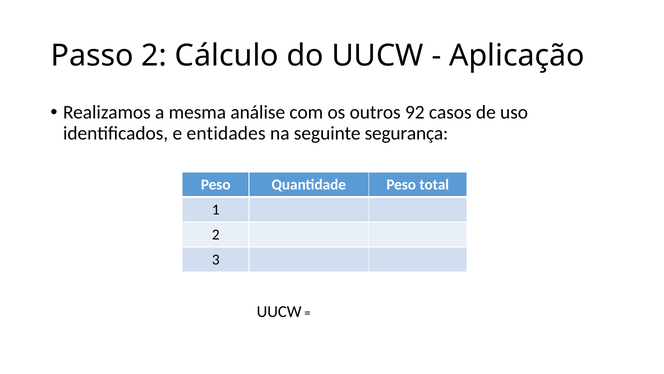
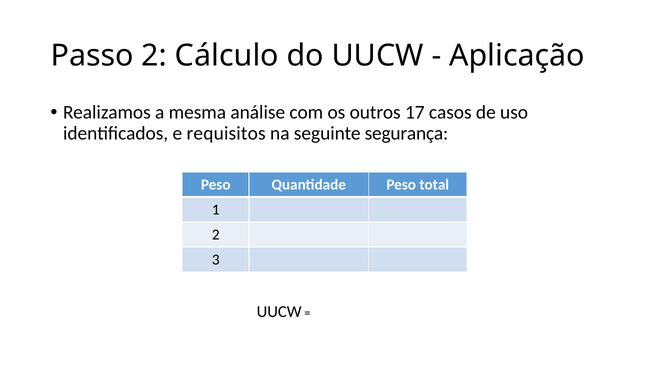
92: 92 -> 17 (415, 112)
entidades: entidades -> requisitos (226, 133)
